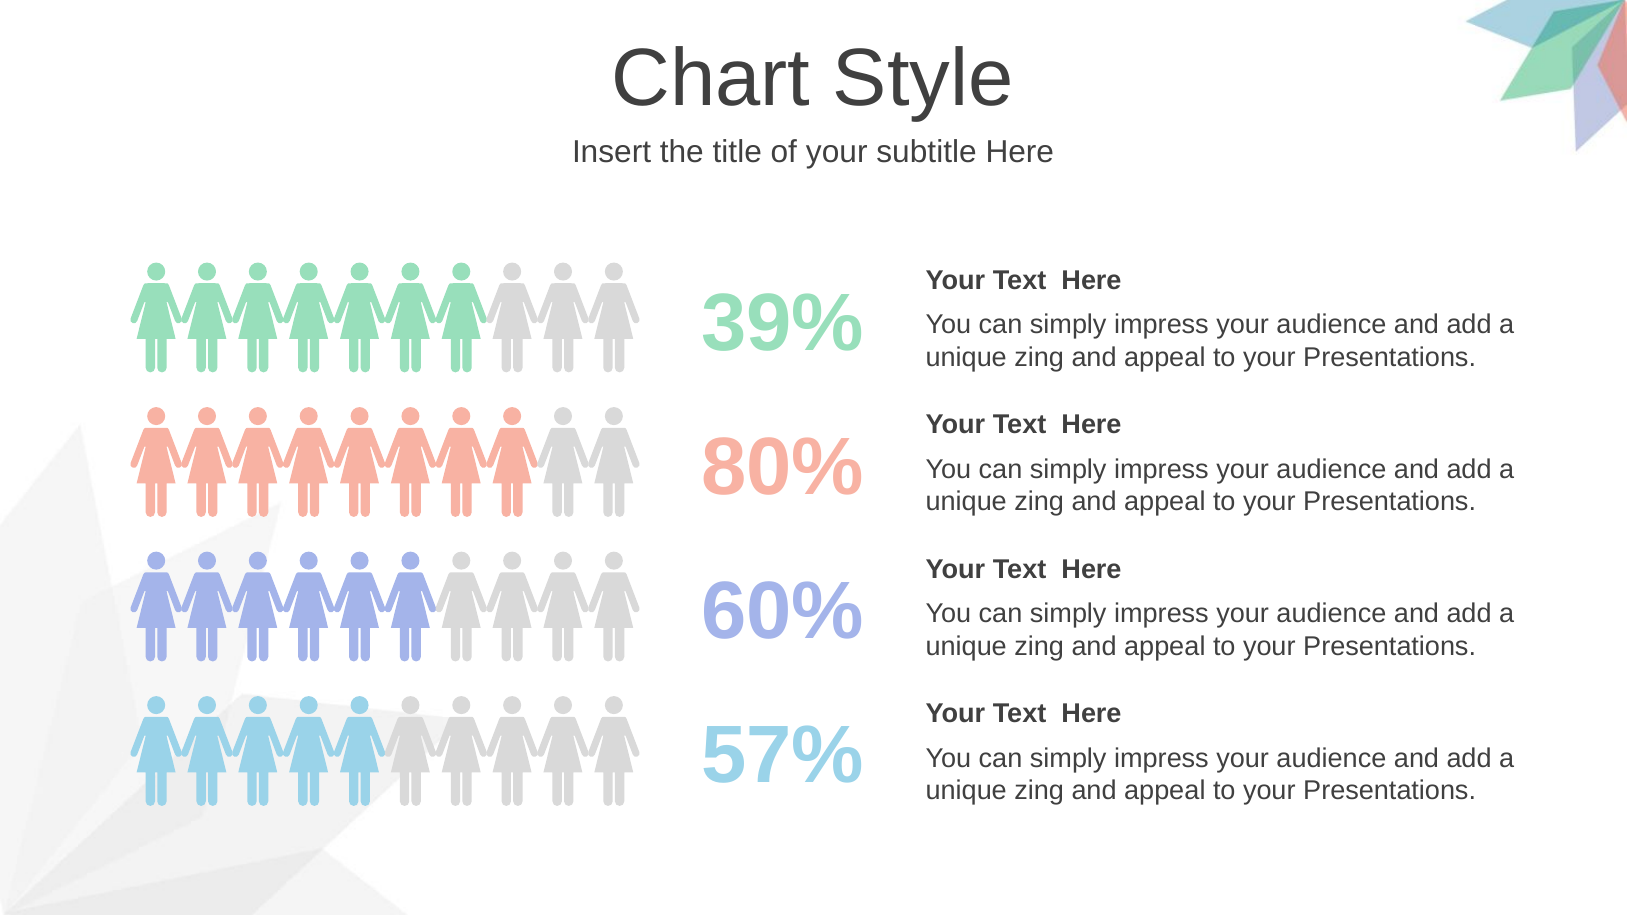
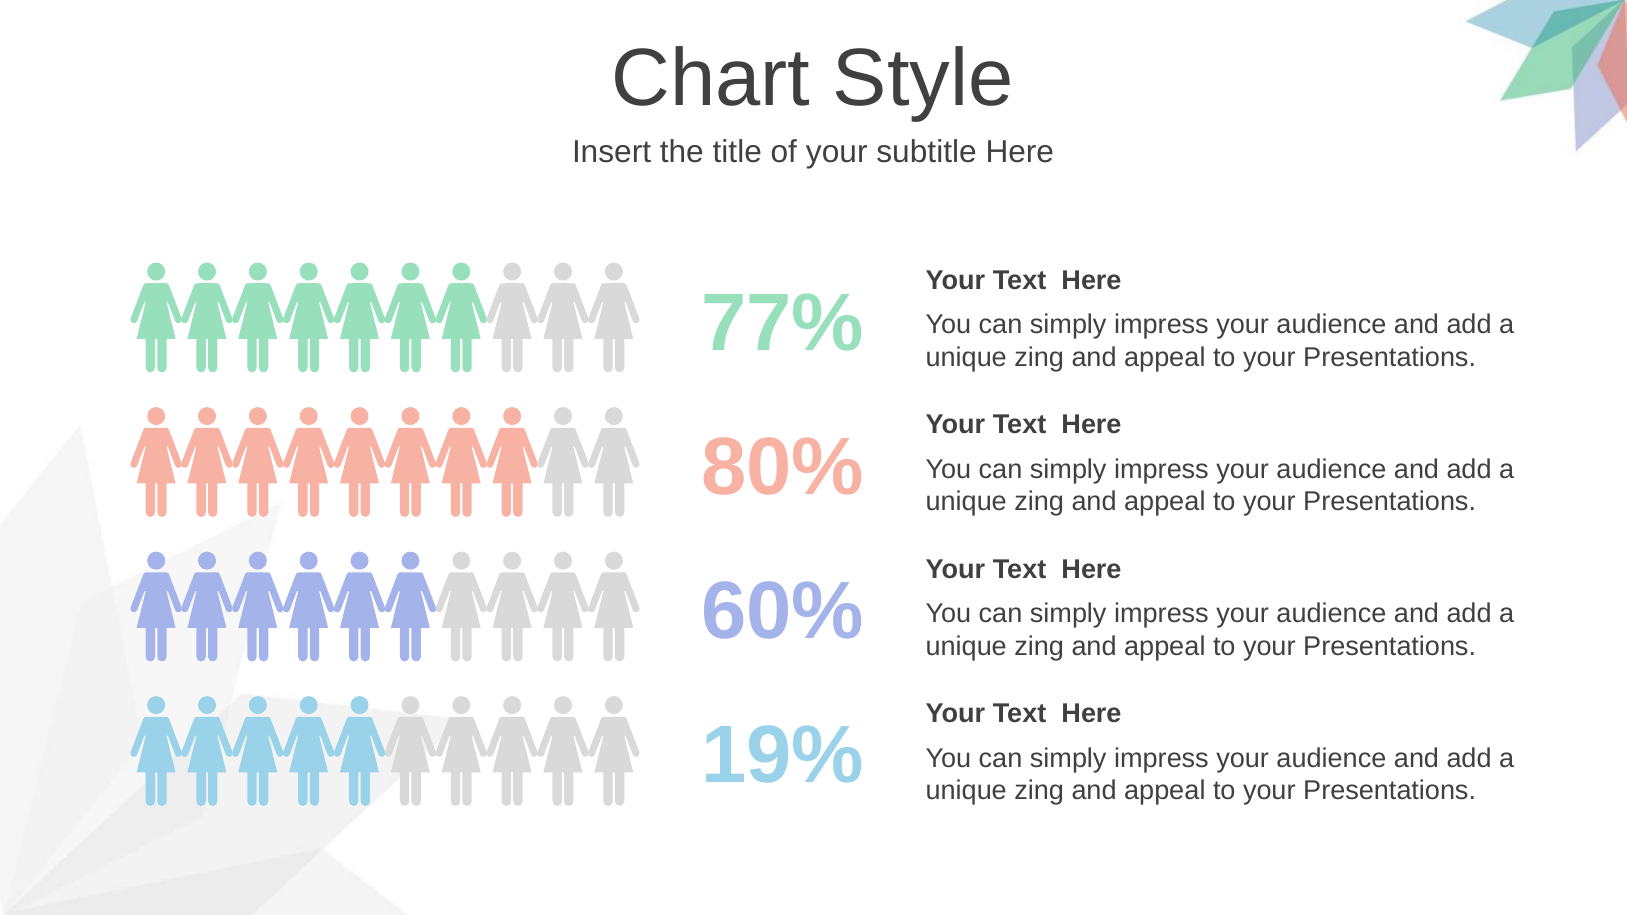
39%: 39% -> 77% (783, 324)
57%: 57% -> 19% (783, 756)
